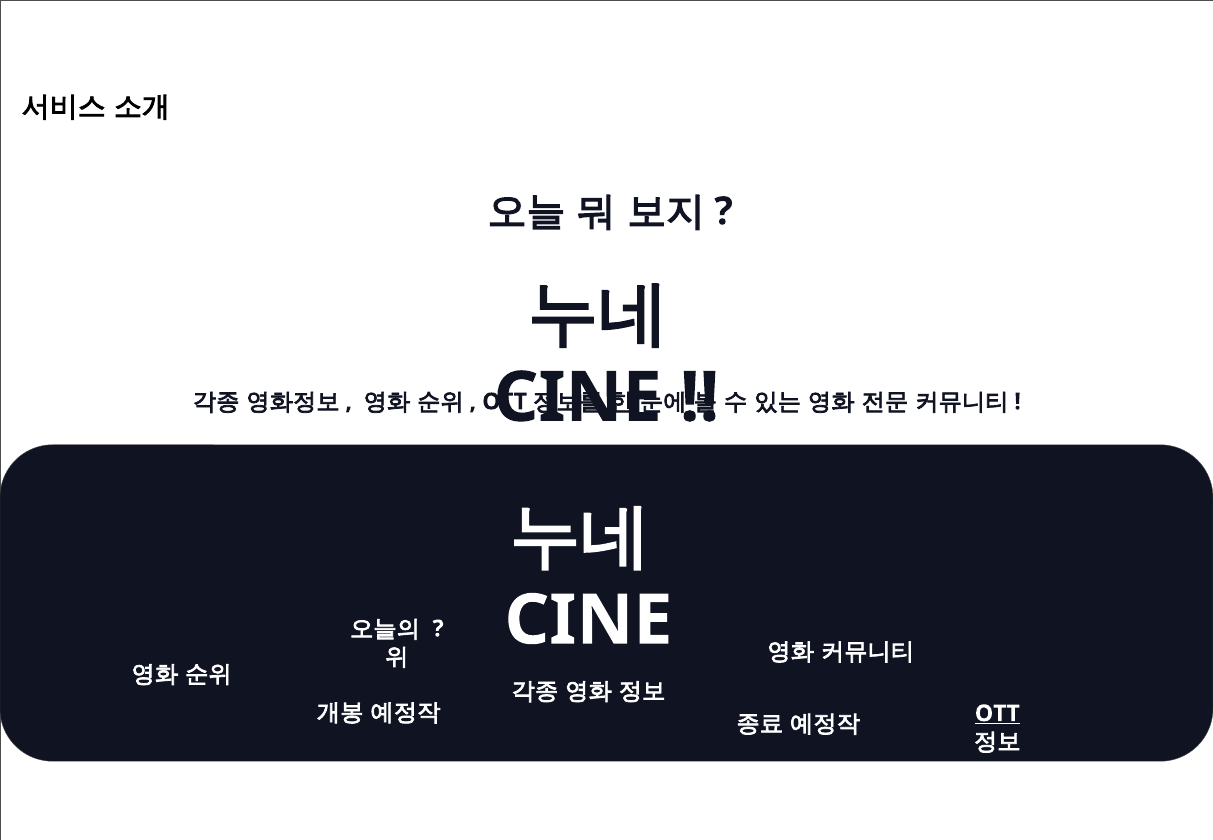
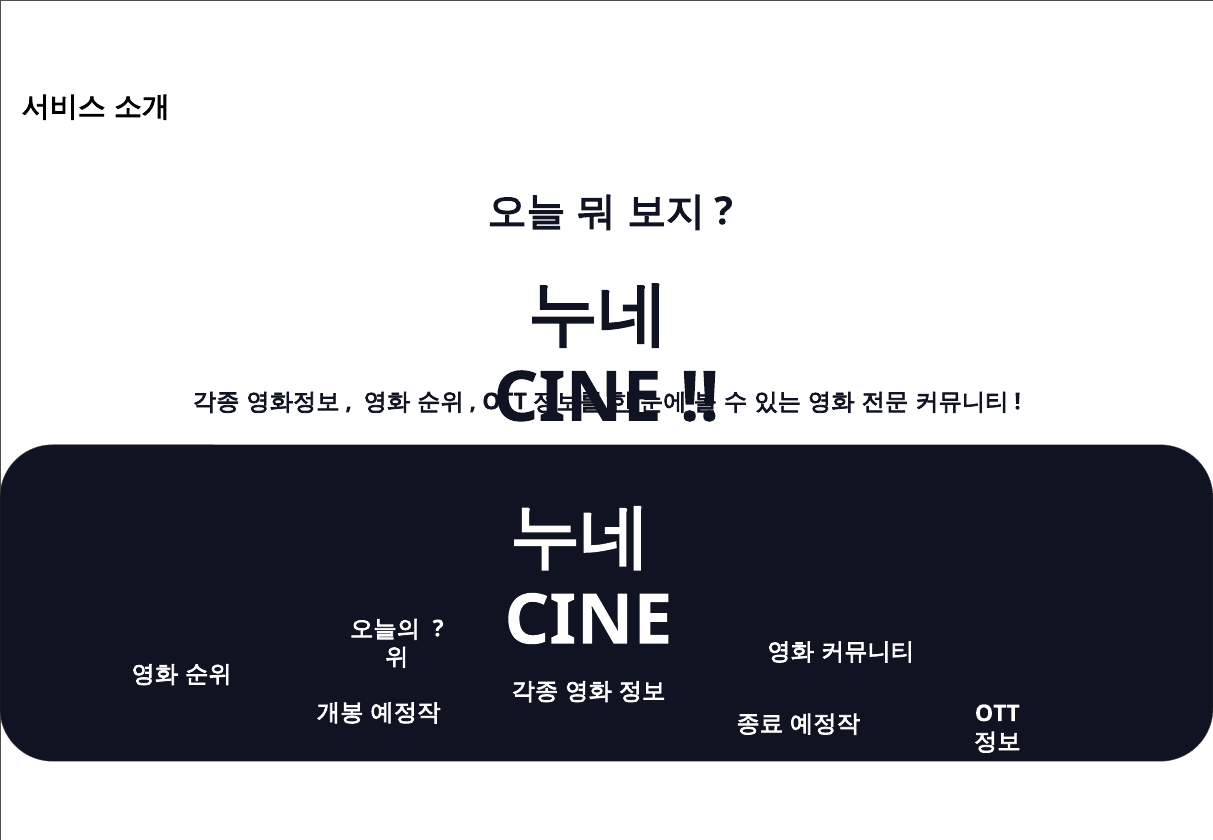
OTT underline: present -> none (997, 713)
